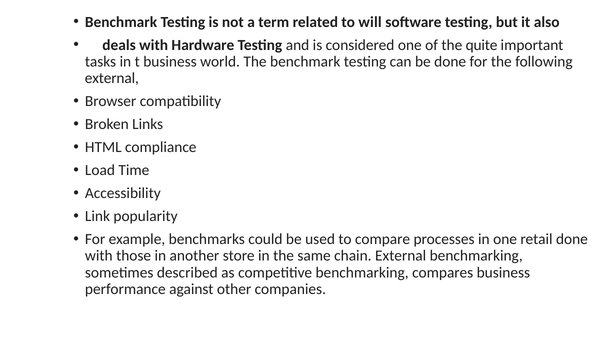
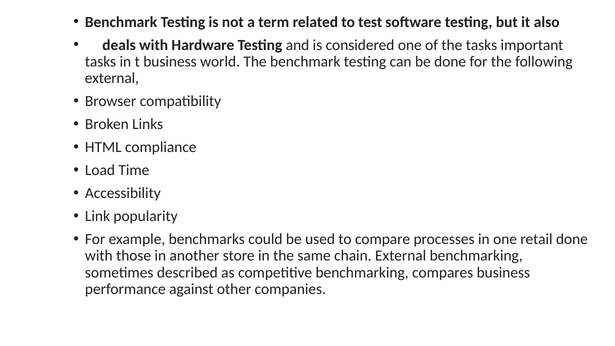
will: will -> test (370, 22)
the quite: quite -> tasks (481, 45)
